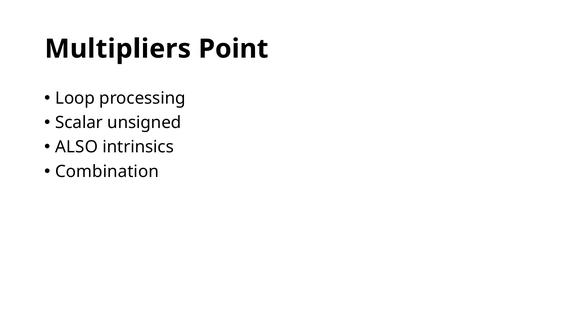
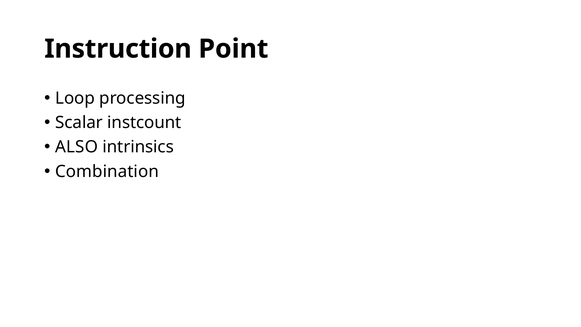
Multipliers: Multipliers -> Instruction (118, 49)
unsigned: unsigned -> instcount (144, 123)
